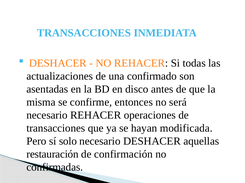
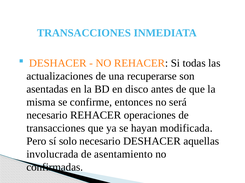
confirmado: confirmado -> recuperarse (152, 76)
restauración: restauración -> involucrada (52, 155)
confirmación: confirmación -> asentamiento (123, 155)
